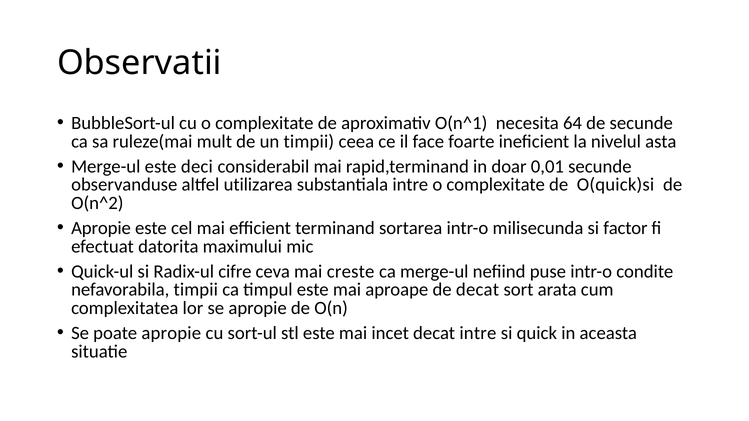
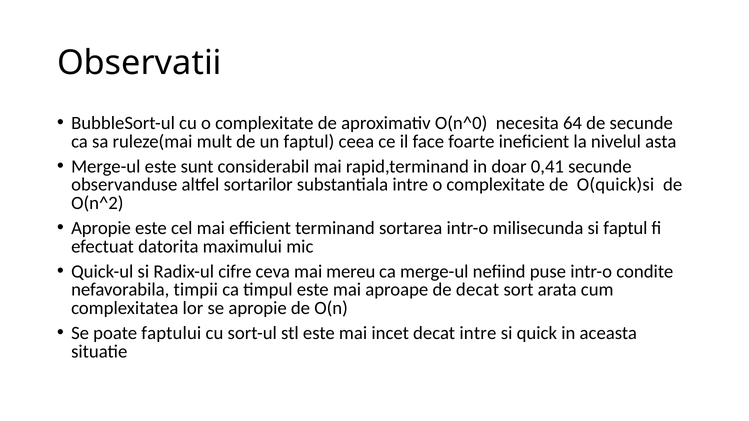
O(n^1: O(n^1 -> O(n^0 (461, 123)
un timpii: timpii -> faptul (309, 142)
deci: deci -> sunt (197, 167)
0,01: 0,01 -> 0,41 (547, 167)
utilizarea: utilizarea -> sortarilor (258, 185)
si factor: factor -> faptul (625, 228)
creste: creste -> mereu (351, 272)
poate apropie: apropie -> faptului (171, 333)
